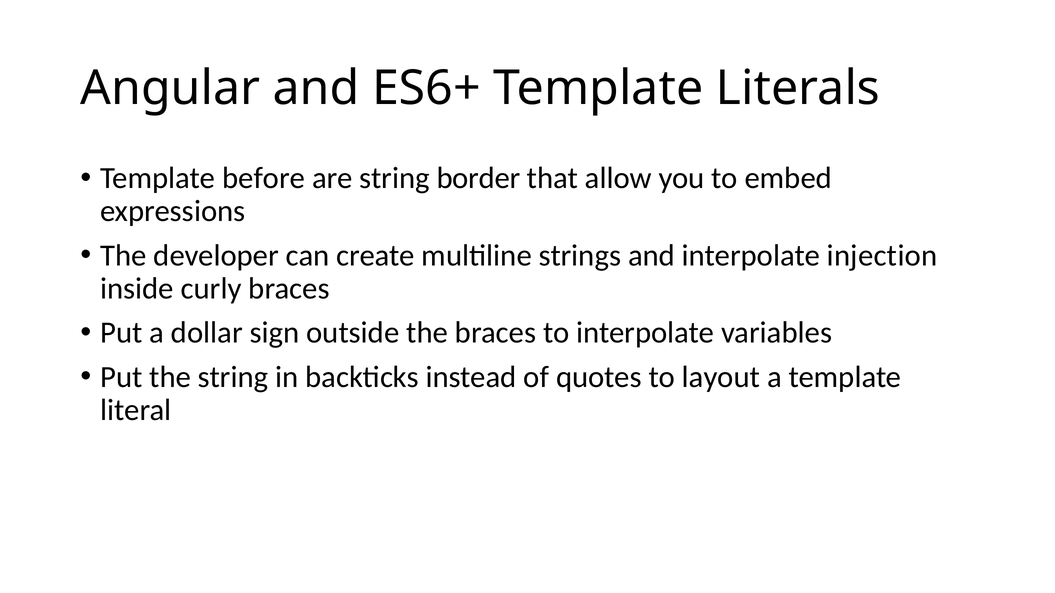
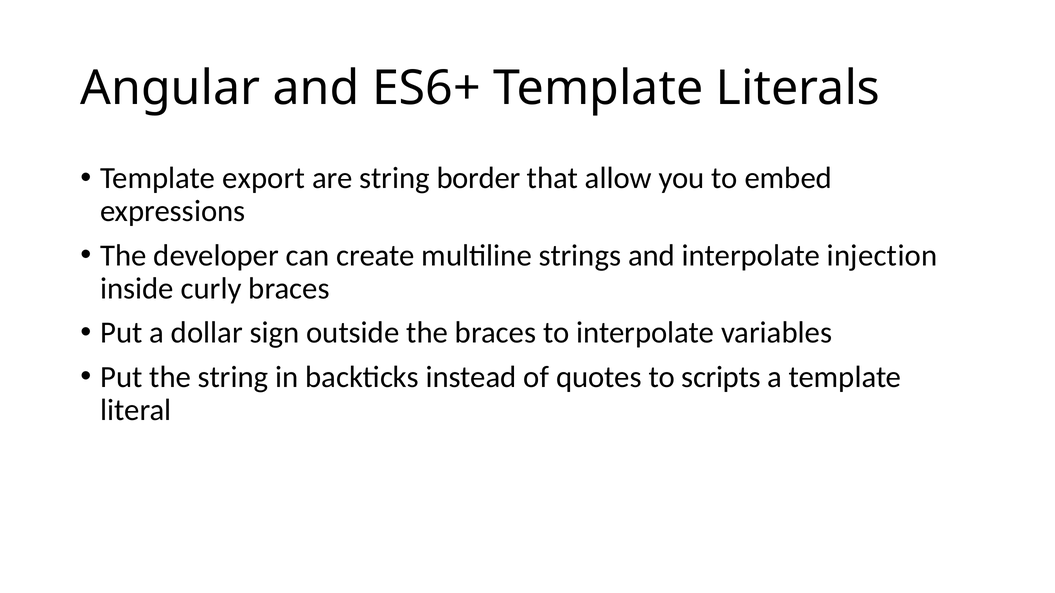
before: before -> export (264, 178)
layout: layout -> scripts (721, 377)
